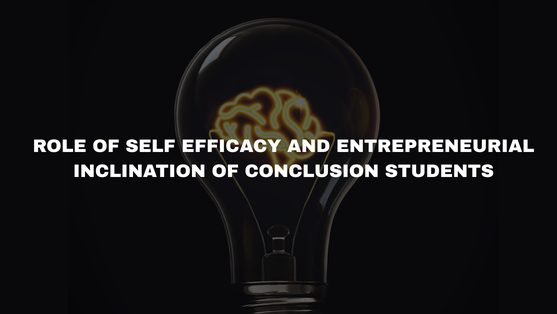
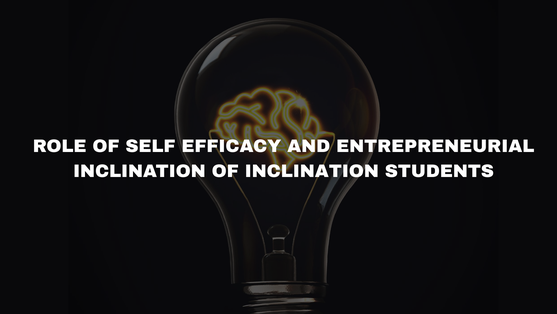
OF CONCLUSION: CONCLUSION -> INCLINATION (312, 171)
